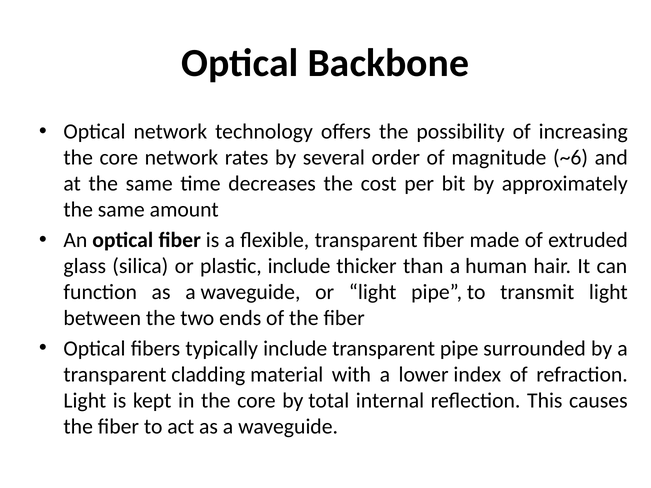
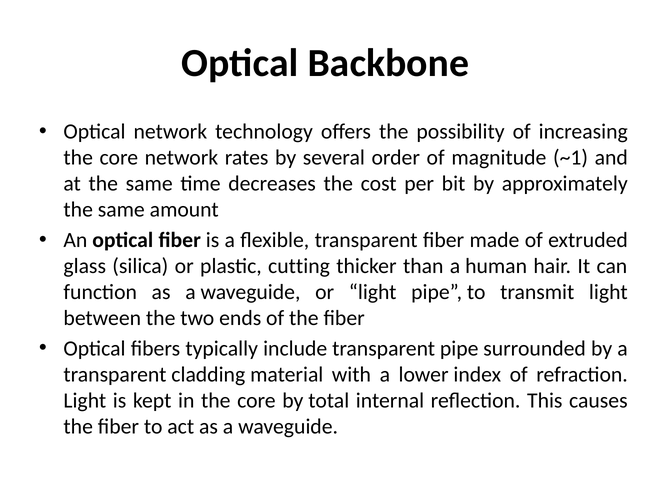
~6: ~6 -> ~1 (571, 158)
plastic include: include -> cutting (299, 266)
